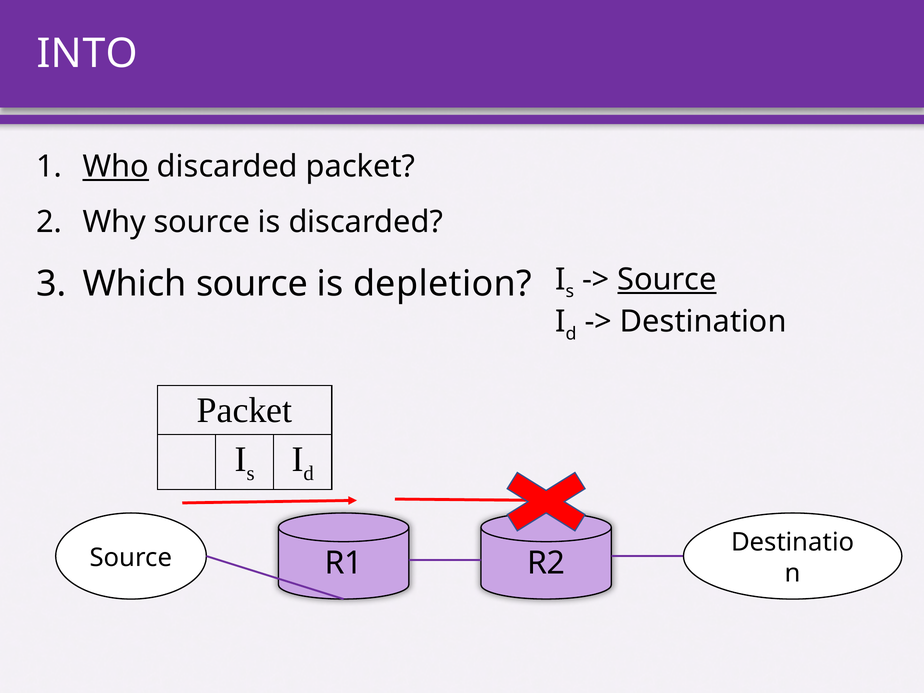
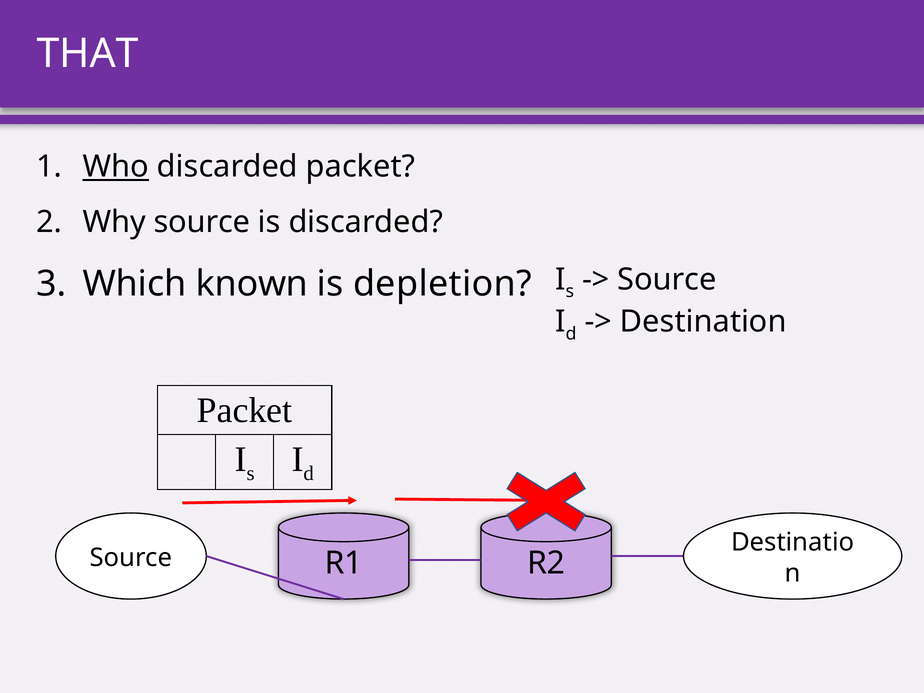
INTO: INTO -> THAT (88, 54)
Source underline: present -> none (667, 280)
Which source: source -> known (252, 284)
